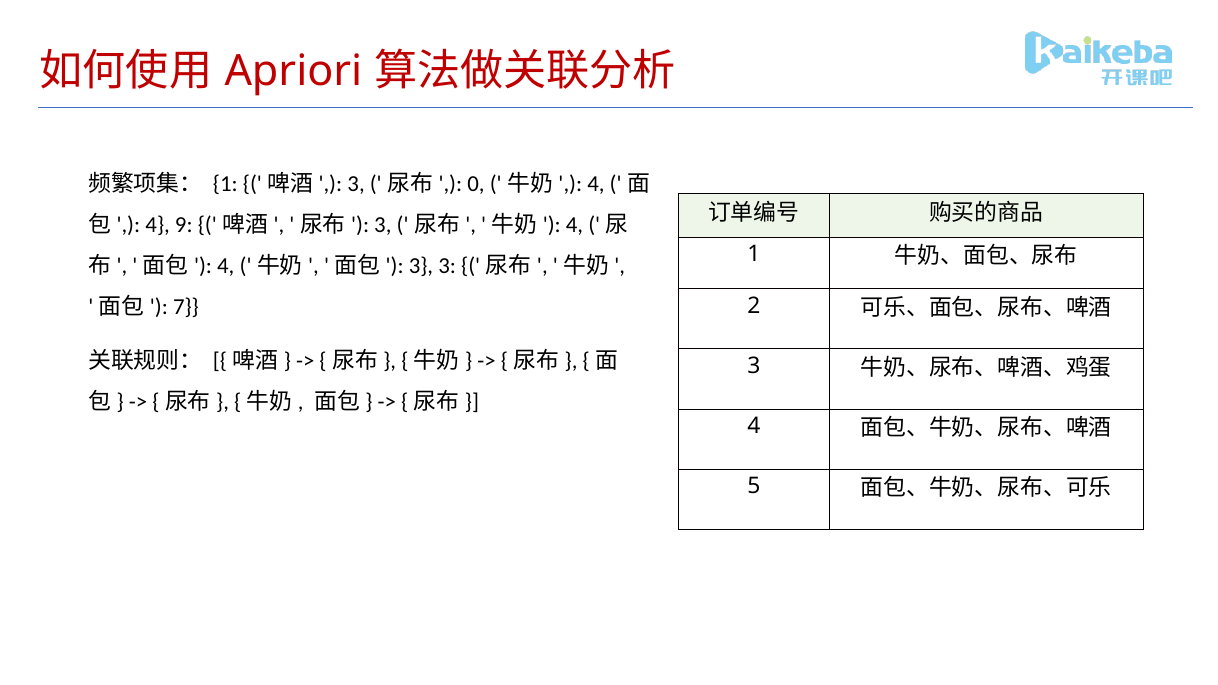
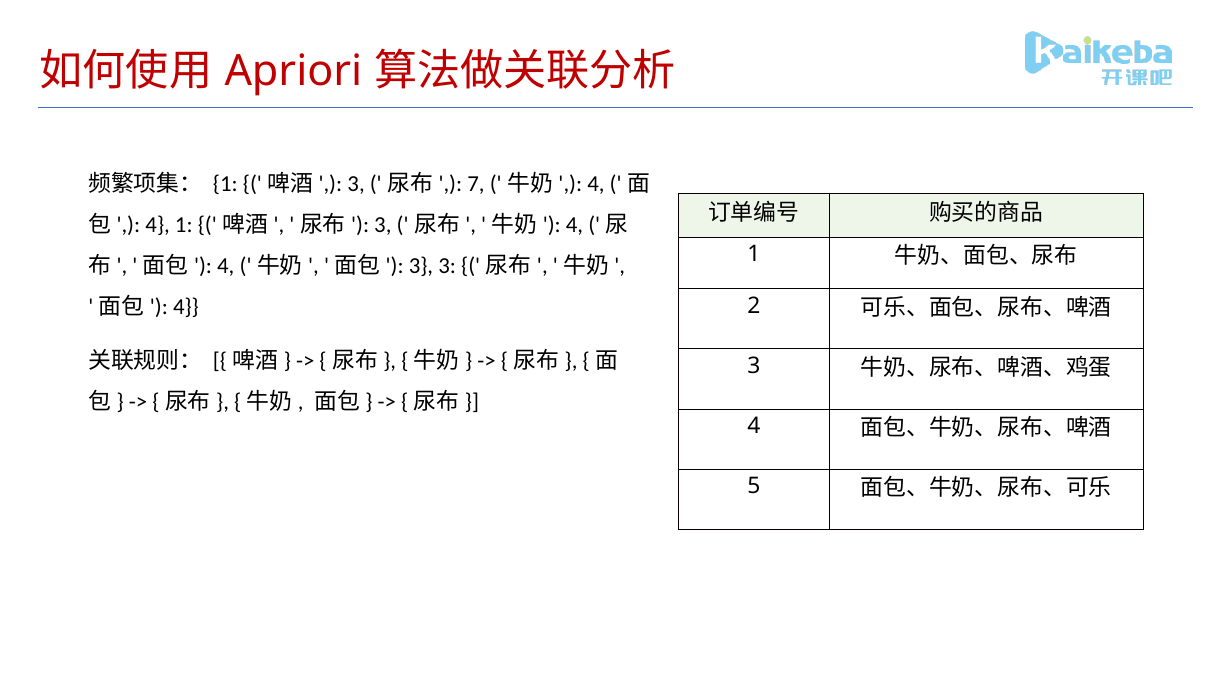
0: 0 -> 7 (476, 184)
4 9: 9 -> 1 (184, 225)
7: 7 -> 4 (186, 307)
